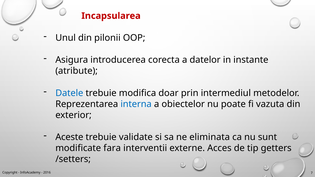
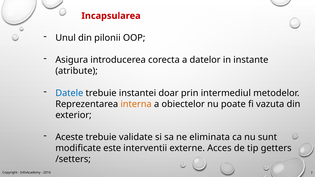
trebuie modifica: modifica -> instantei (138, 93)
interna colour: blue -> orange (136, 104)
fara: fara -> este (112, 148)
